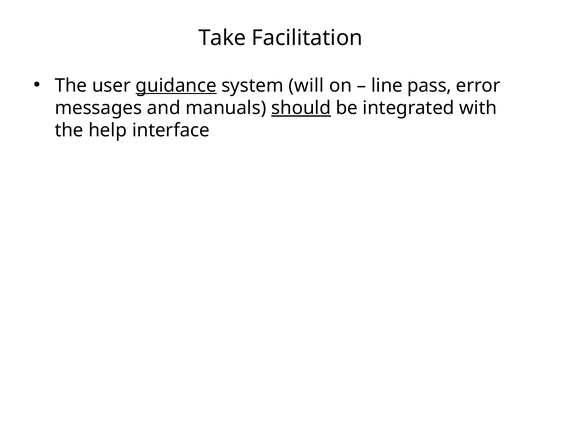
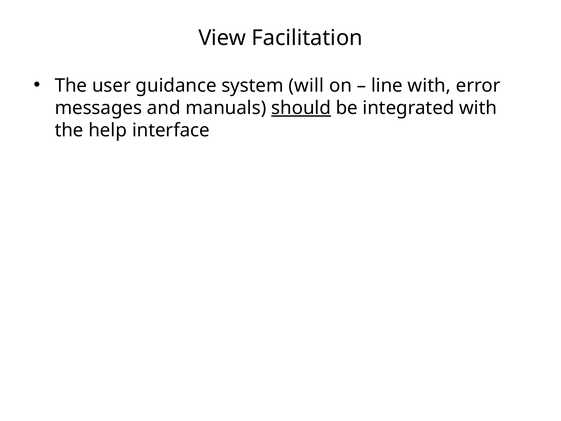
Take: Take -> View (222, 38)
guidance underline: present -> none (176, 85)
line pass: pass -> with (429, 85)
